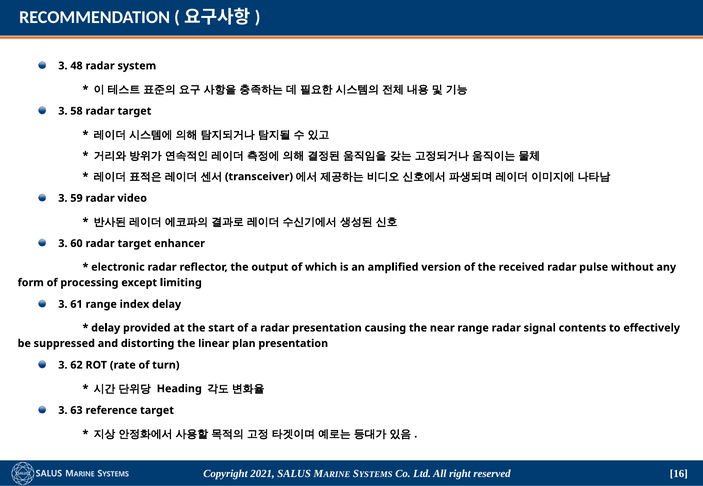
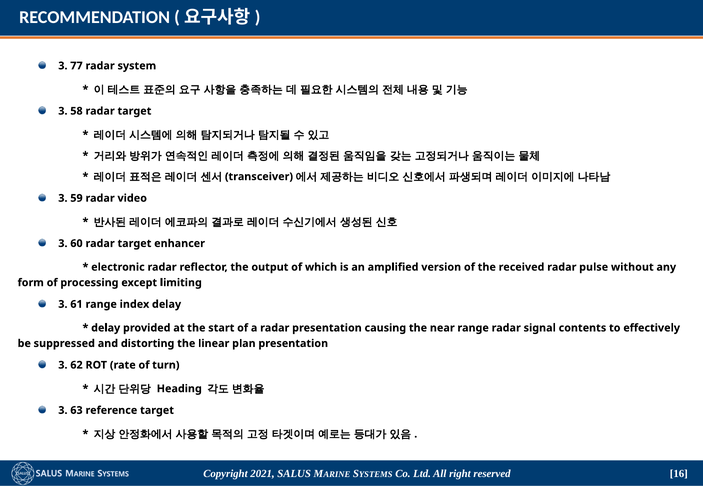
48: 48 -> 77 (76, 66)
